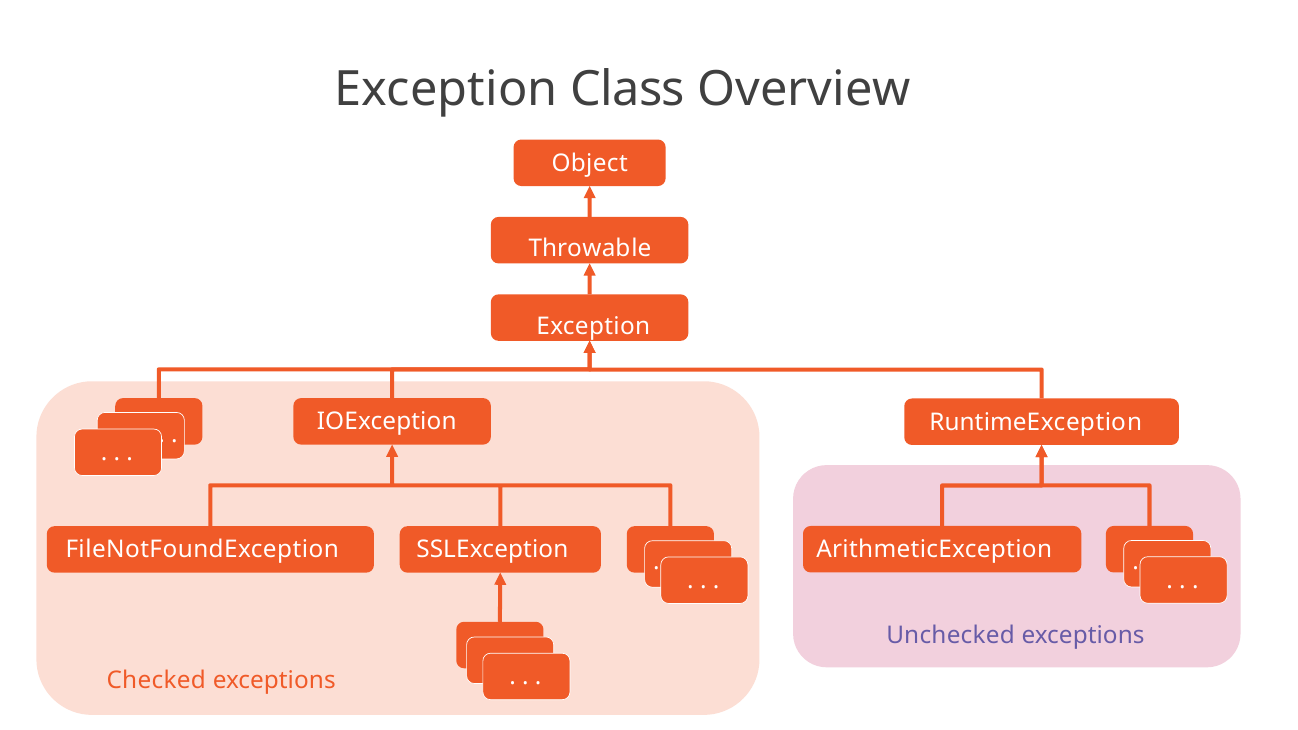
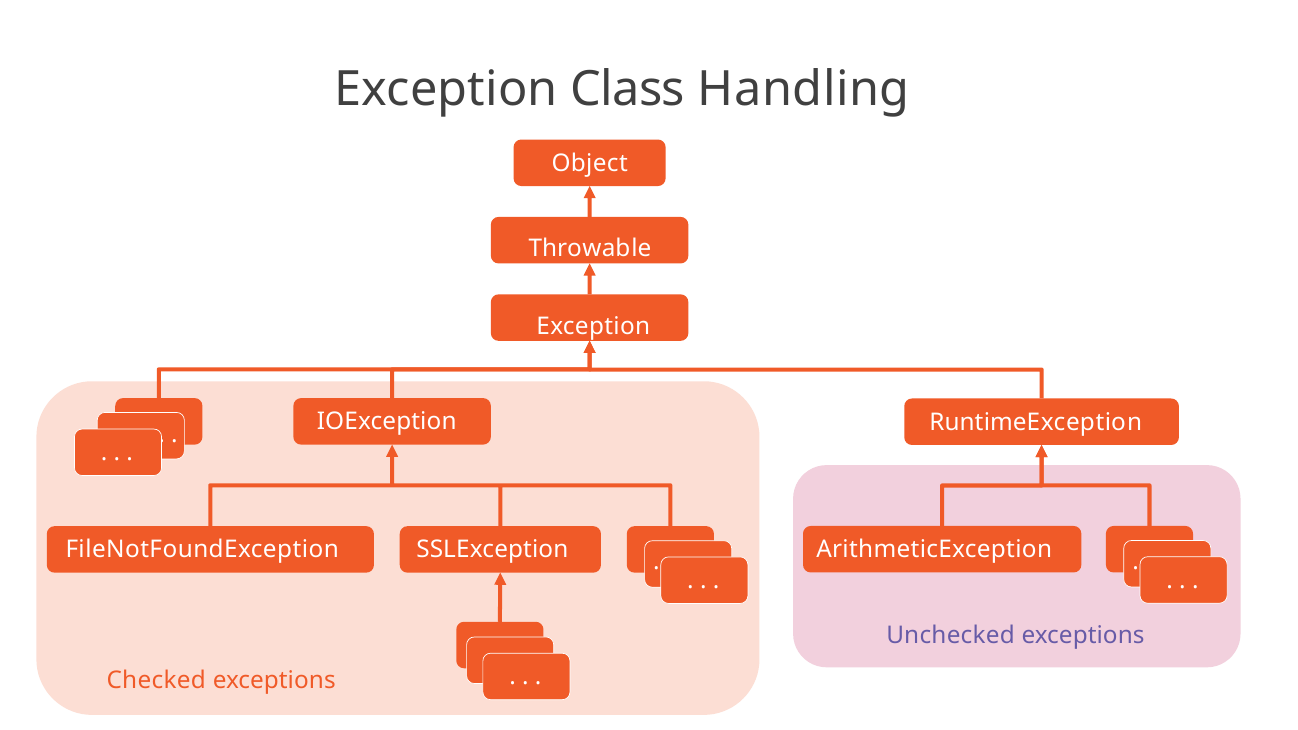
Overview: Overview -> Handling (804, 89)
